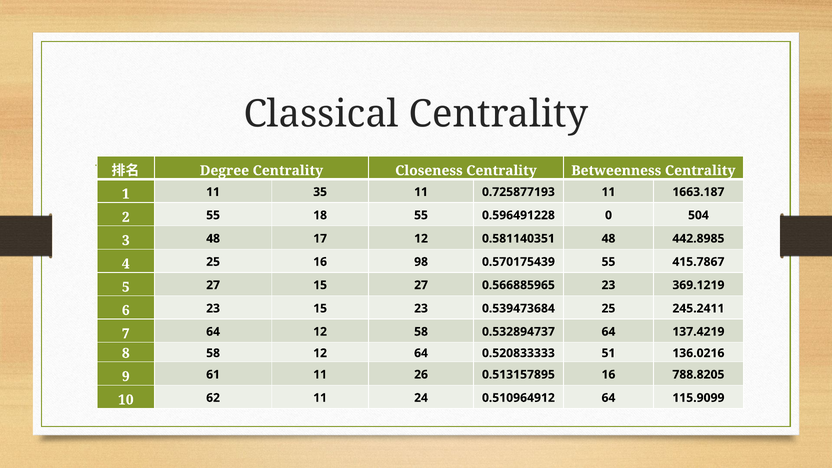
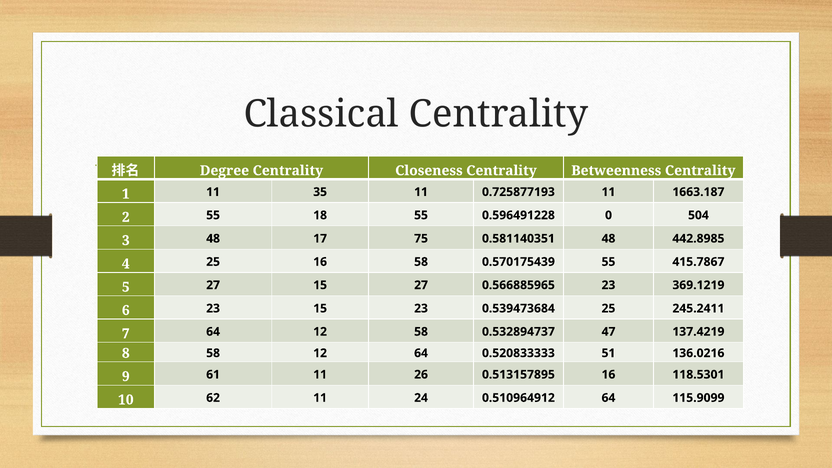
17 12: 12 -> 75 (421, 239)
16 98: 98 -> 58 (421, 262)
0.532894737 64: 64 -> 47 (608, 332)
788.8205: 788.8205 -> 118.5301 (698, 375)
